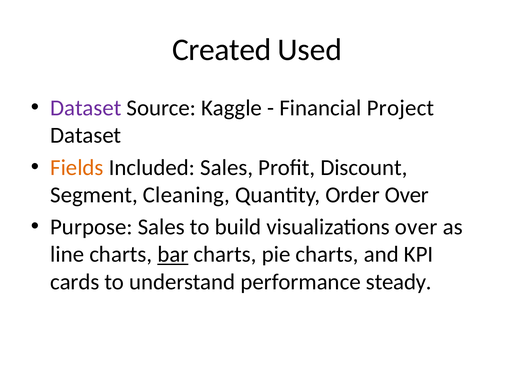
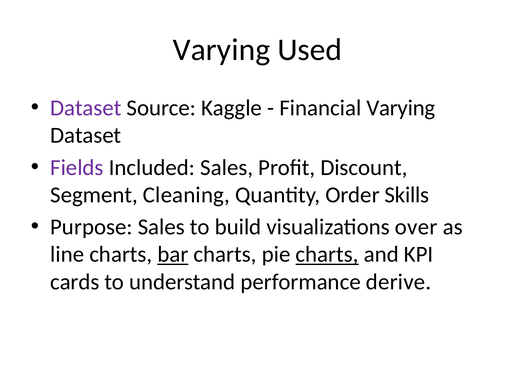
Created: Created -> Varying (221, 50)
Financial Project: Project -> Varying (401, 108)
Fields colour: orange -> purple (77, 168)
Order Over: Over -> Skills (407, 195)
charts underline: none -> present (327, 255)
steady: steady -> derive (399, 282)
